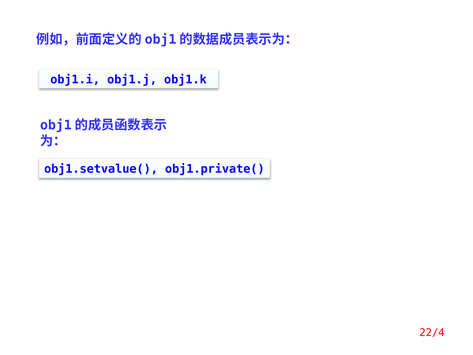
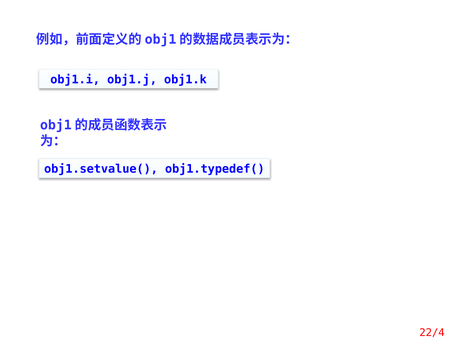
obj1.private(: obj1.private( -> obj1.typedef( (215, 169)
